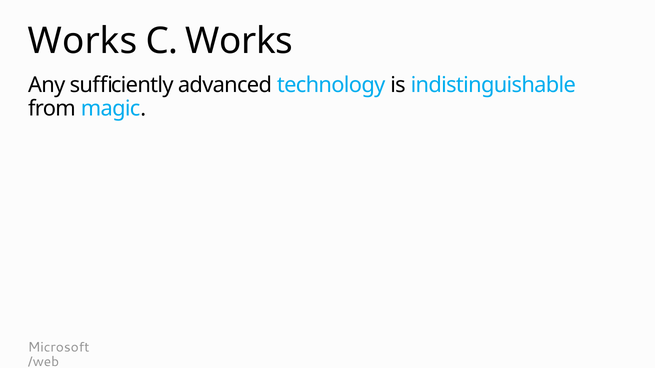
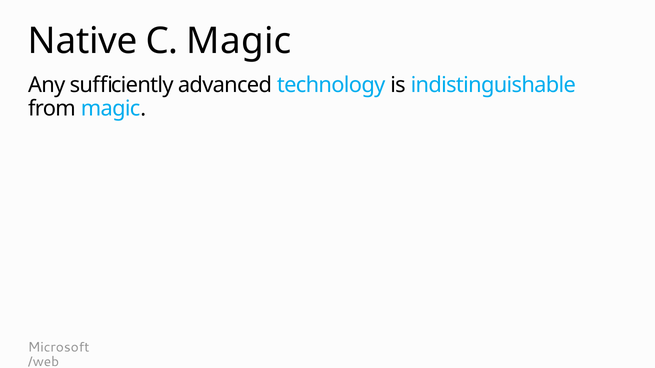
Works: Works -> Native (83, 41)
C Works: Works -> Magic (239, 41)
